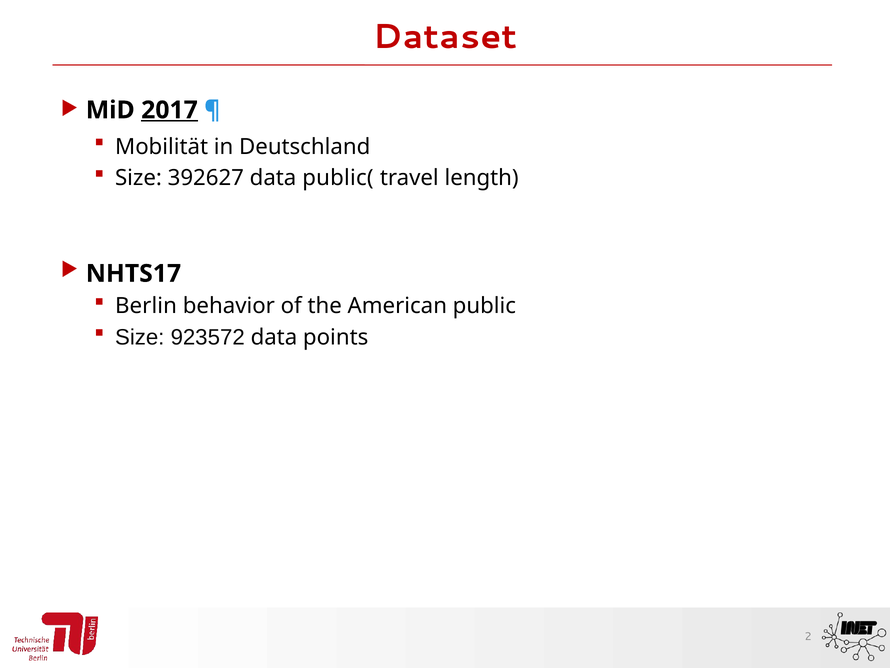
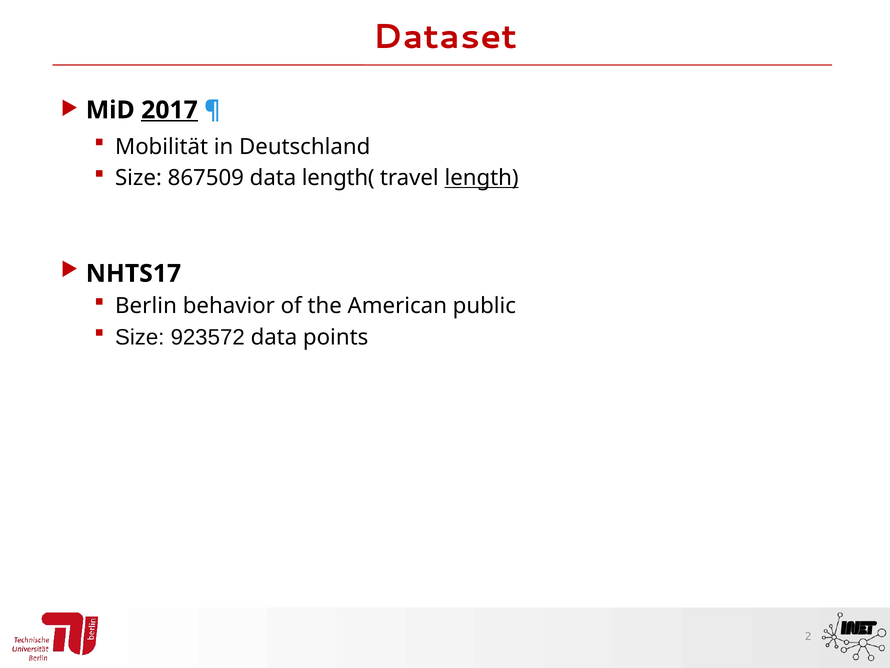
392627: 392627 -> 867509 (206, 178)
public(: public( -> length( (338, 178)
length underline: none -> present (482, 178)
